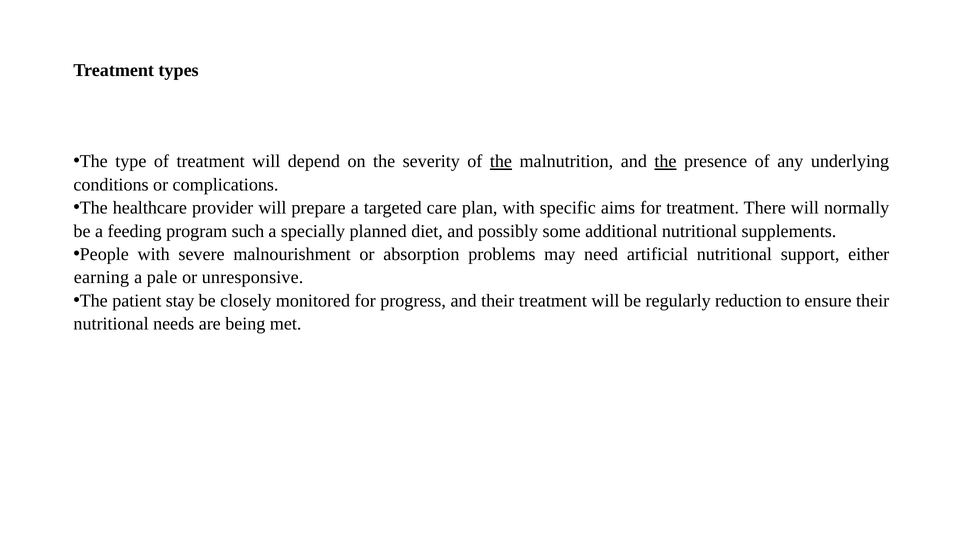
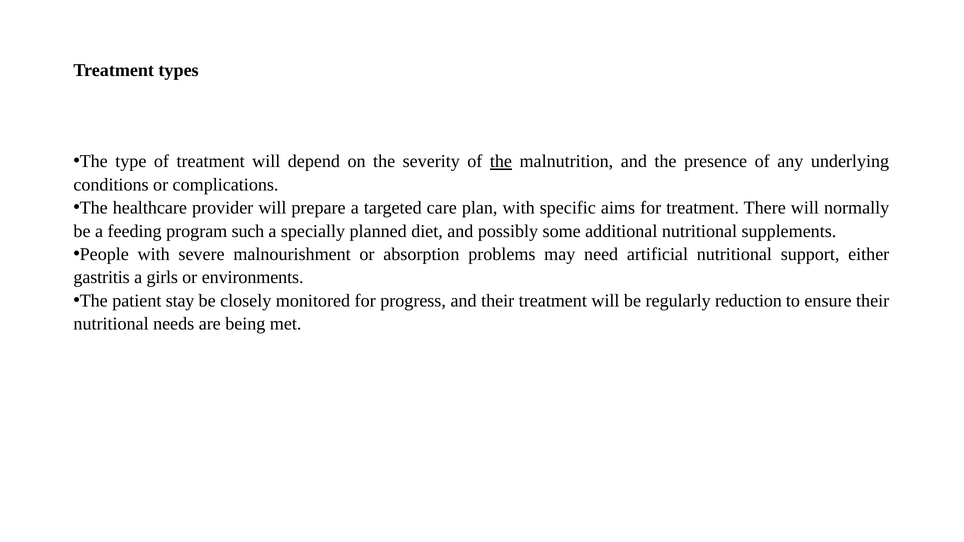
the underline: present -> none (665, 162)
earning: earning -> gastritis (102, 278)
pale: pale -> girls (162, 278)
unresponsive: unresponsive -> environments (253, 278)
